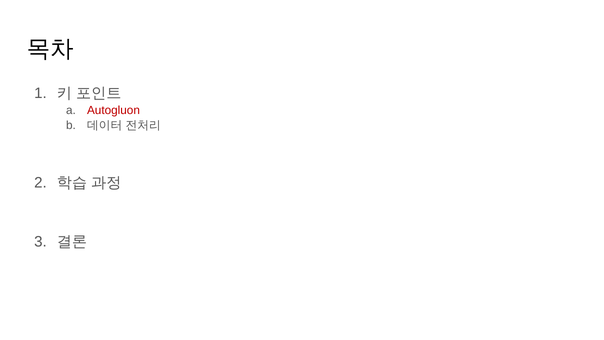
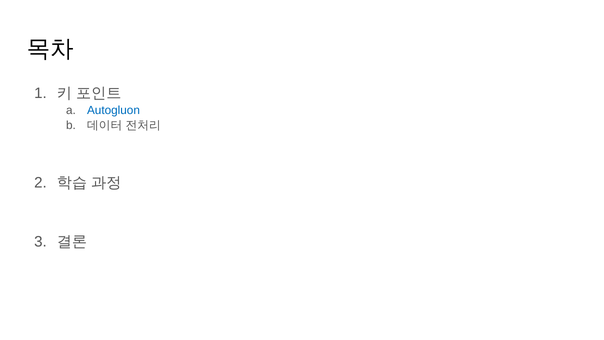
Autogluon colour: red -> blue (113, 110)
